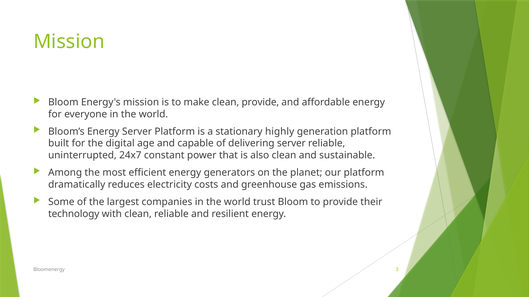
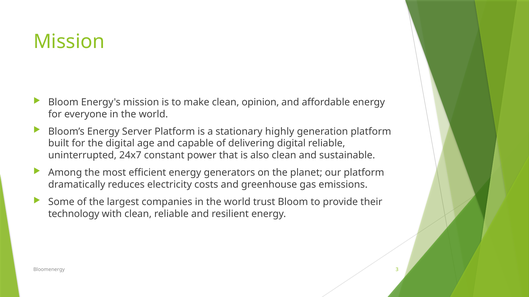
clean provide: provide -> opinion (260, 102)
delivering server: server -> digital (291, 144)
